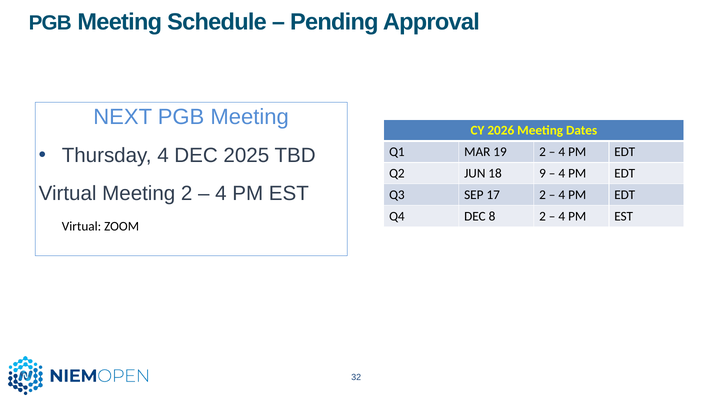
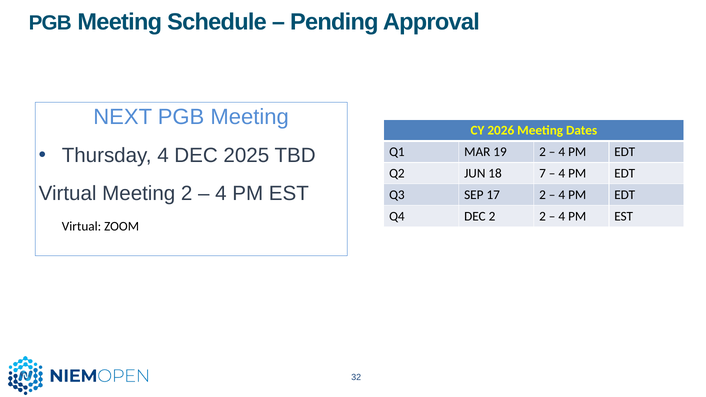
9: 9 -> 7 (543, 173)
DEC 8: 8 -> 2 (492, 216)
